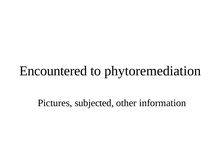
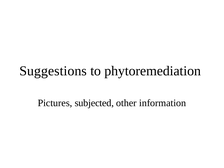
Encountered: Encountered -> Suggestions (53, 71)
